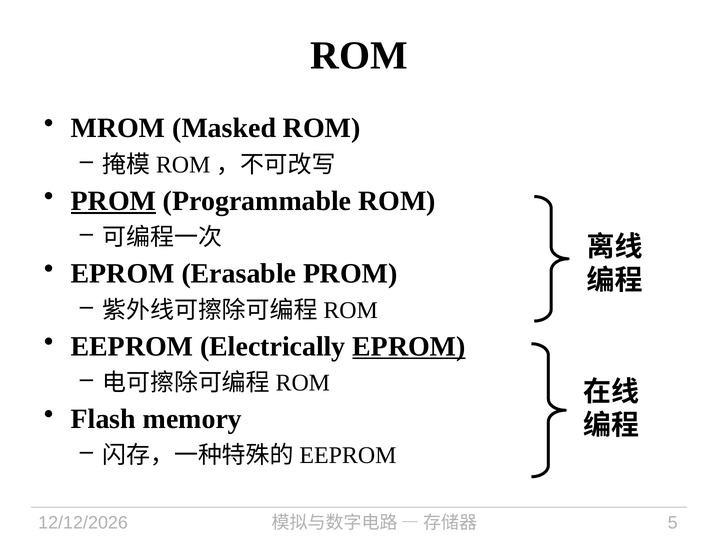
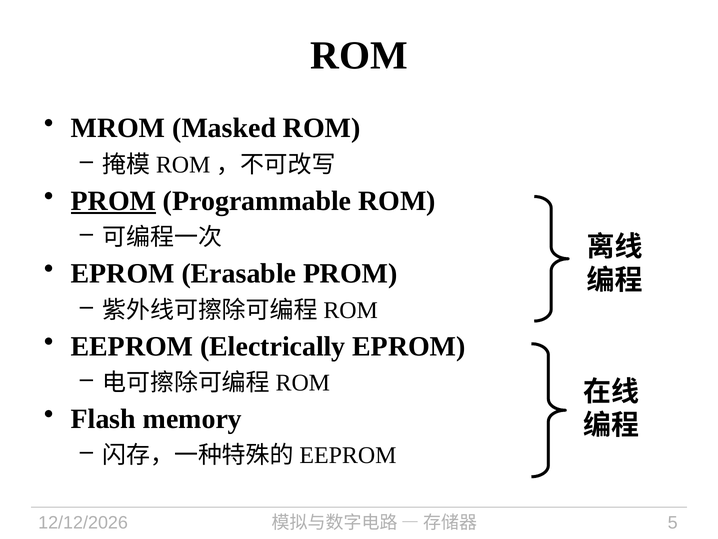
EPROM underline: present -> none (409, 346)
